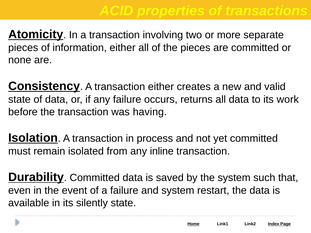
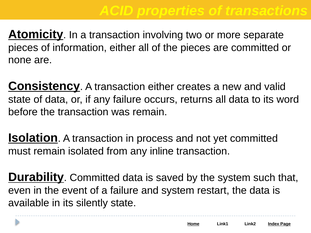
work: work -> word (288, 100)
was having: having -> remain (150, 112)
